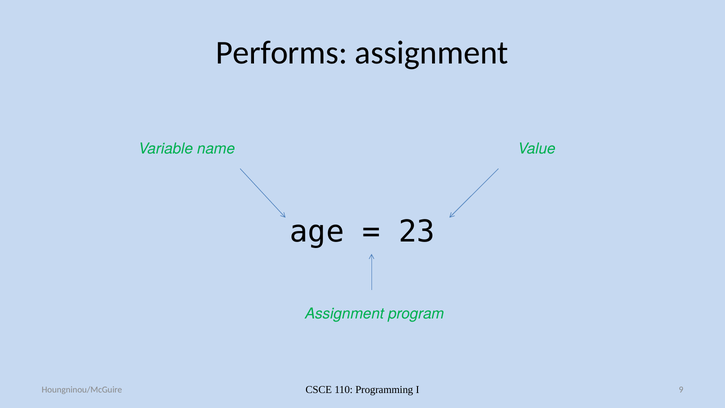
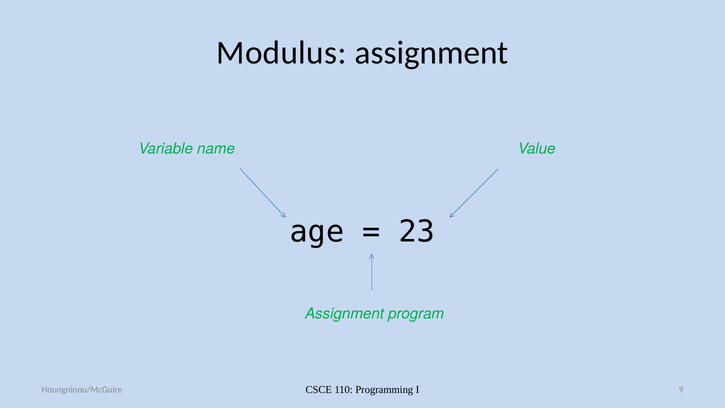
Performs: Performs -> Modulus (281, 53)
